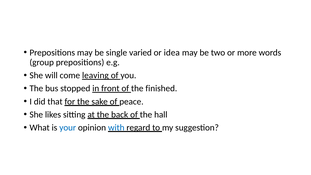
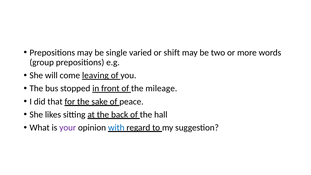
idea: idea -> shift (172, 53)
finished: finished -> mileage (161, 88)
your colour: blue -> purple (68, 128)
